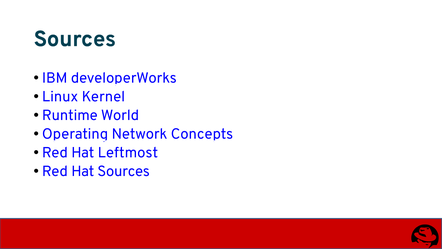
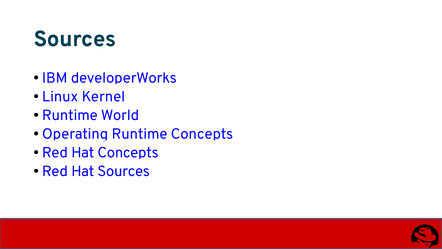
Operating Network: Network -> Runtime (140, 134)
Hat Leftmost: Leftmost -> Concepts (128, 152)
